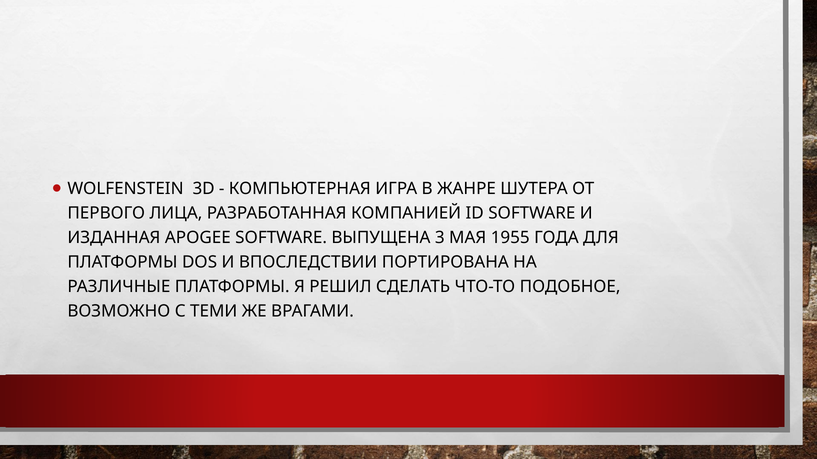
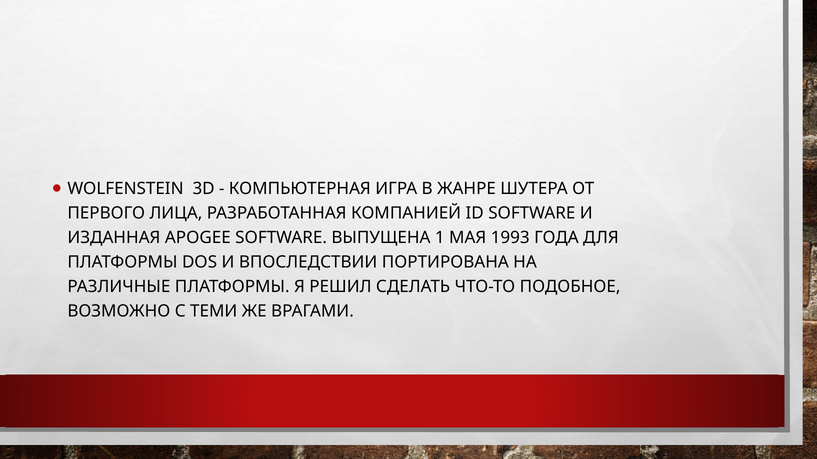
3: 3 -> 1 (440, 238)
1955: 1955 -> 1993 (510, 238)
